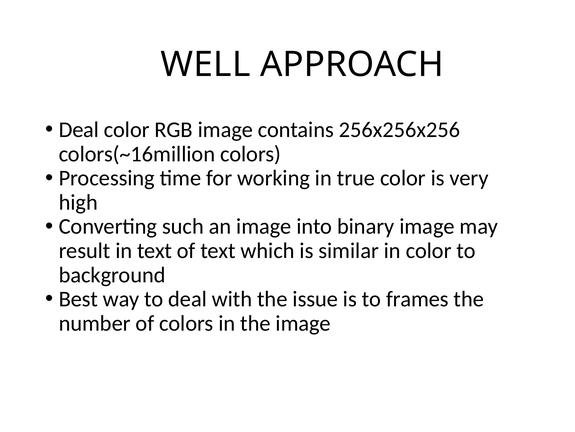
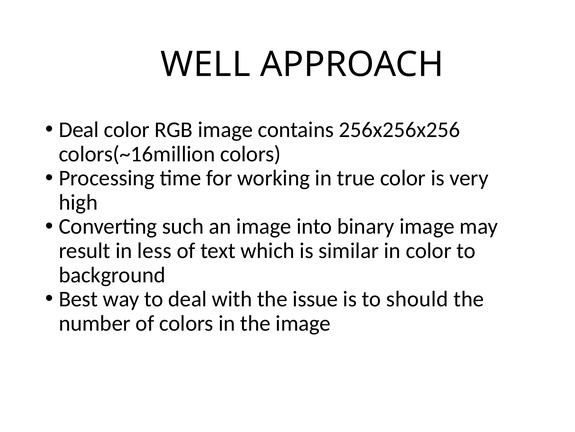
in text: text -> less (154, 250)
frames: frames -> should (417, 299)
